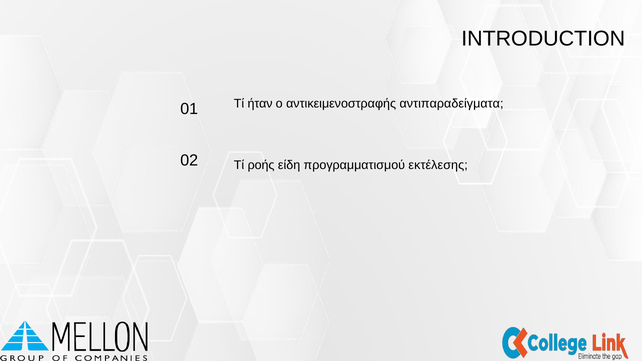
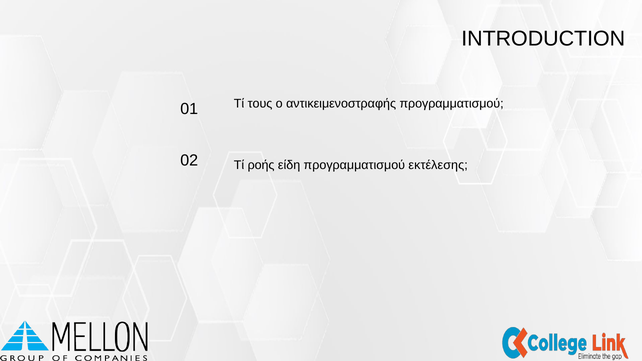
ήταν: ήταν -> τους (260, 104)
αντικειμενοστραφής αντιπαραδείγματα: αντιπαραδείγματα -> προγραμματισμού (452, 104)
